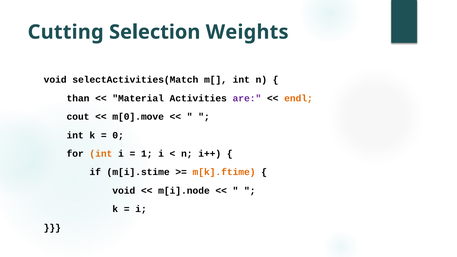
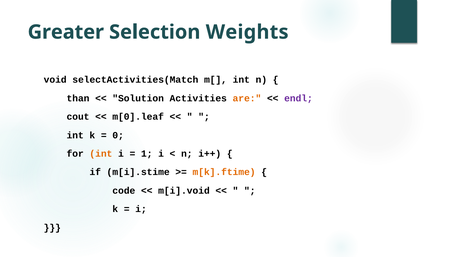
Cutting: Cutting -> Greater (66, 32)
Material: Material -> Solution (138, 98)
are colour: purple -> orange (247, 98)
endl colour: orange -> purple (298, 98)
m[0].move: m[0].move -> m[0].leaf (138, 117)
void: void -> code (124, 191)
m[i].node: m[i].node -> m[i].void (184, 191)
